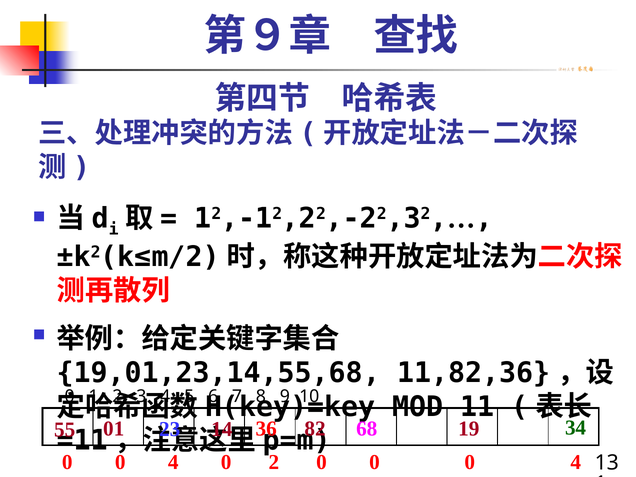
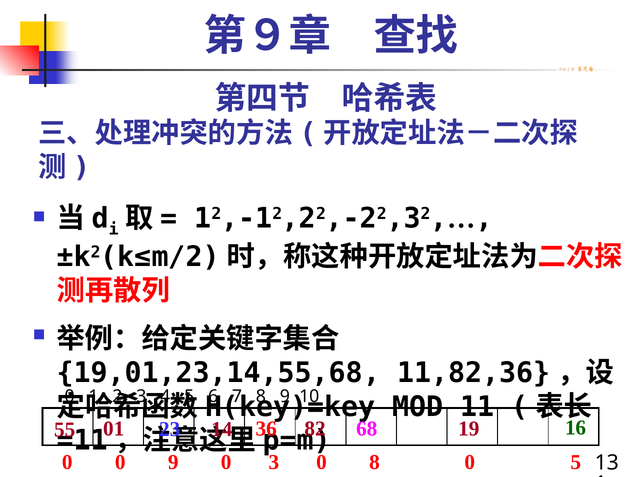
34: 34 -> 16 (576, 428)
4: 4 -> 9 (173, 462)
0 2: 2 -> 3 (274, 462)
0: 0 -> 8 (374, 462)
4: 4 -> 5 (576, 462)
